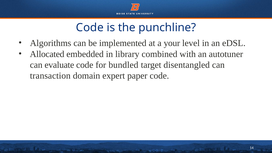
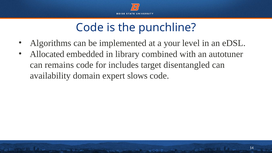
evaluate: evaluate -> remains (59, 65)
bundled: bundled -> includes (123, 65)
transaction: transaction -> availability (50, 76)
paper: paper -> slows (137, 76)
